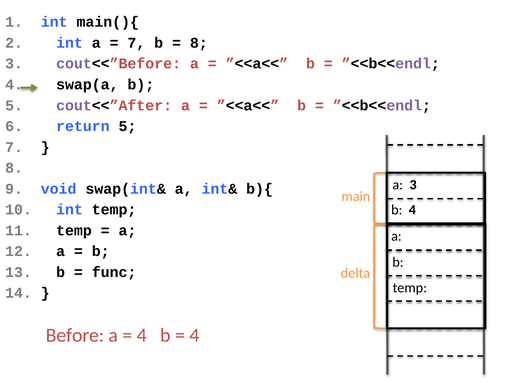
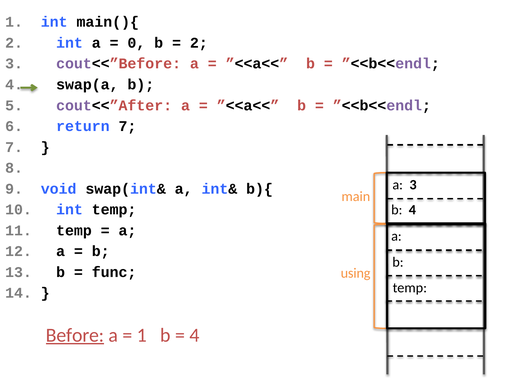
7: 7 -> 0 (136, 43)
8: 8 -> 2 (199, 43)
return 5: 5 -> 7 (128, 126)
delta: delta -> using (356, 273)
Before underline: none -> present (75, 335)
4: 4 -> 1 (142, 335)
